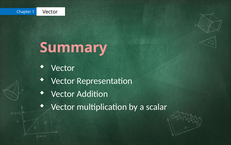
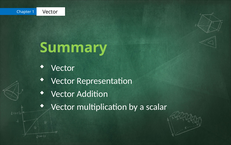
Summary colour: pink -> light green (73, 47)
